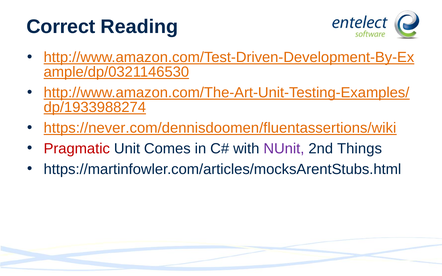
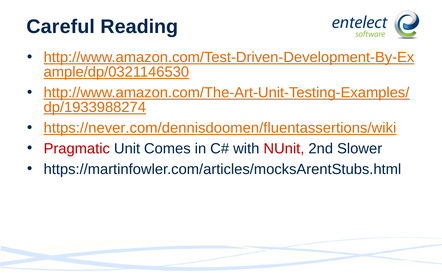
Correct: Correct -> Careful (61, 27)
NUnit colour: purple -> red (284, 149)
Things: Things -> Slower (360, 149)
